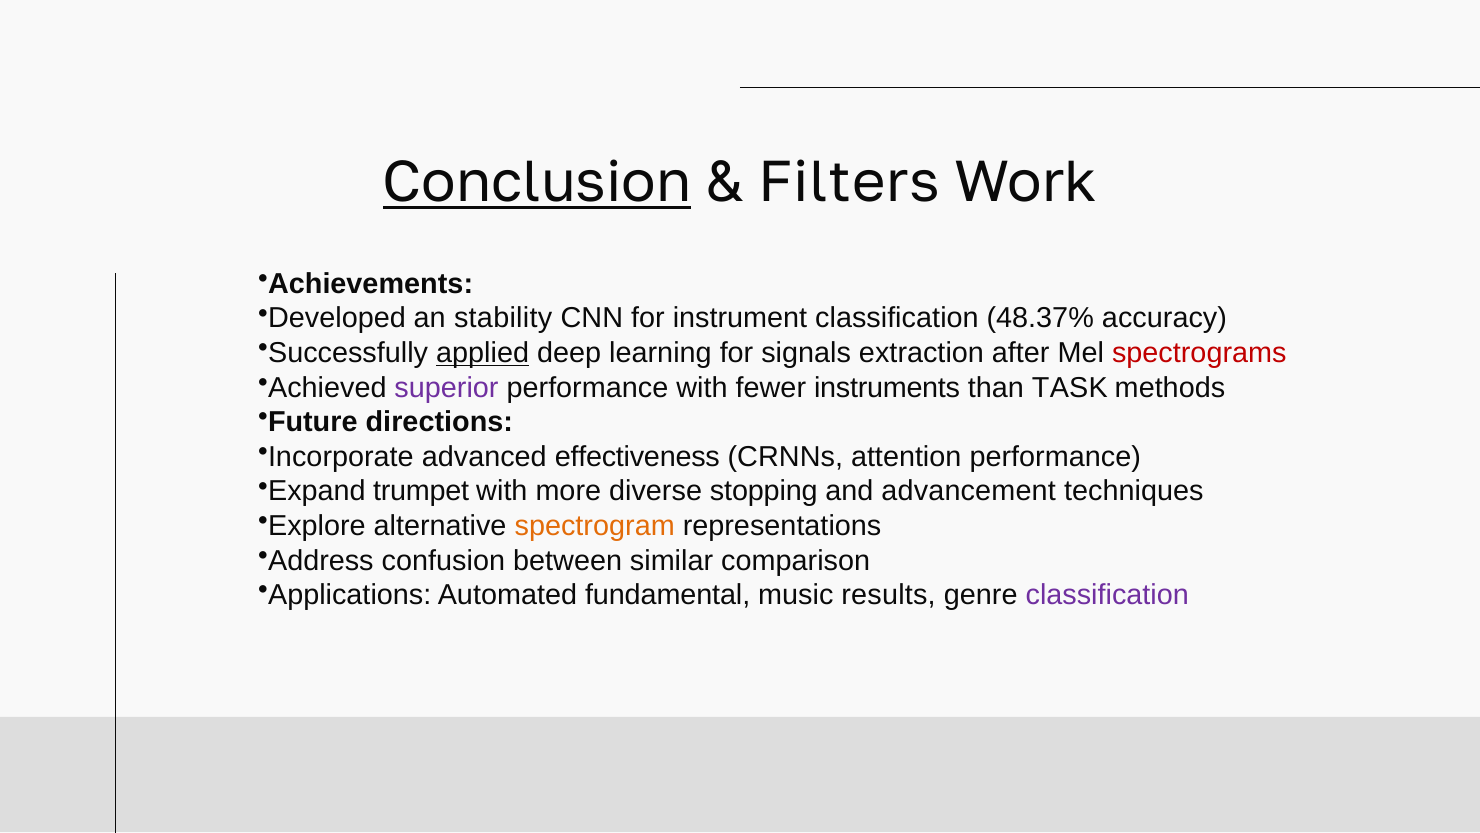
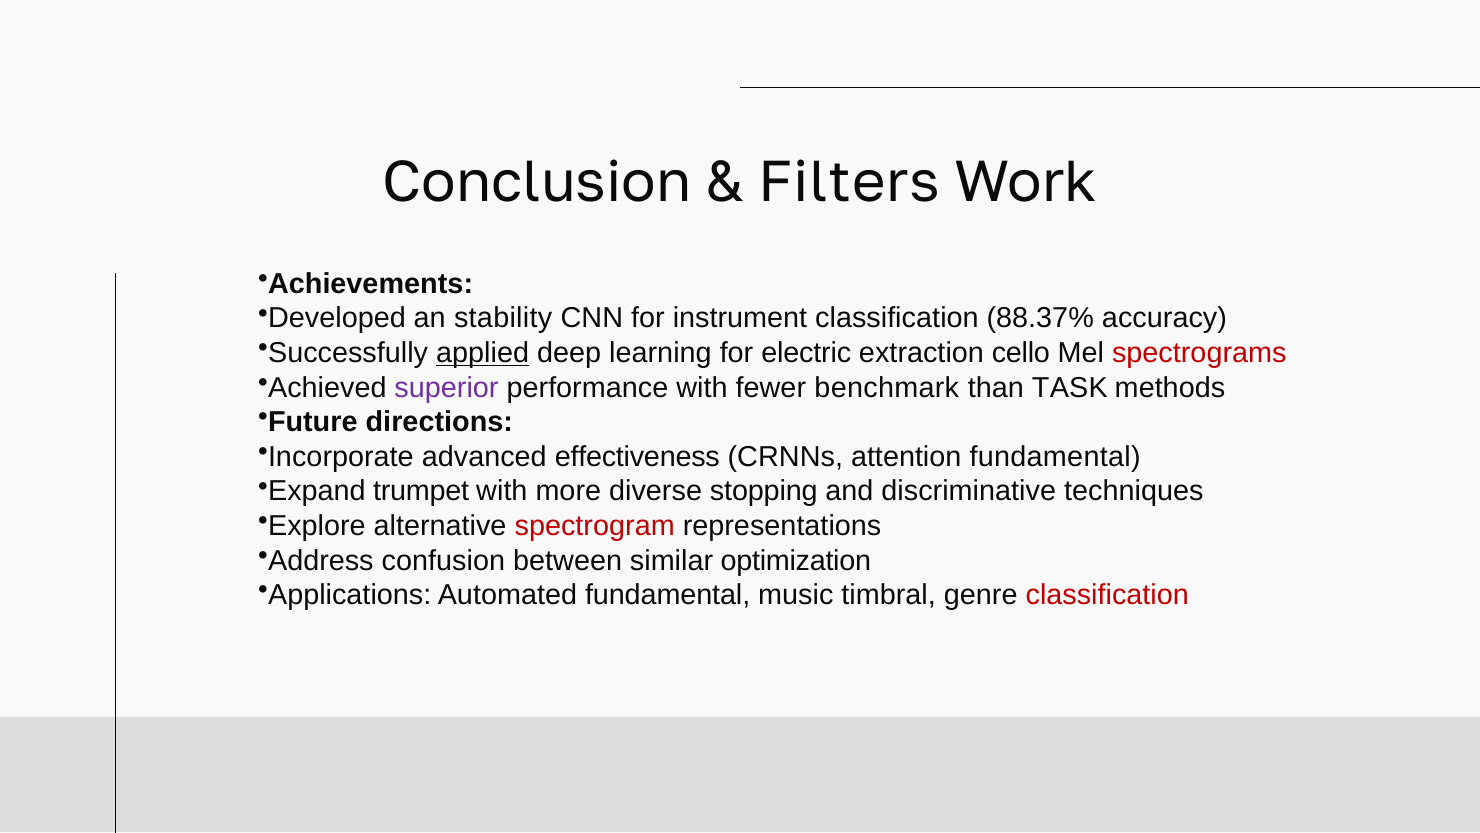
Conclusion underline: present -> none (537, 183)
48.37%: 48.37% -> 88.37% (1040, 318)
signals: signals -> electric (806, 353)
after: after -> cello (1021, 353)
instruments: instruments -> benchmark (887, 387)
attention performance: performance -> fundamental (1055, 457)
advancement: advancement -> discriminative (969, 491)
spectrogram colour: orange -> red (595, 526)
comparison: comparison -> optimization (796, 560)
results: results -> timbral (889, 595)
classification colour: purple -> red (1107, 595)
